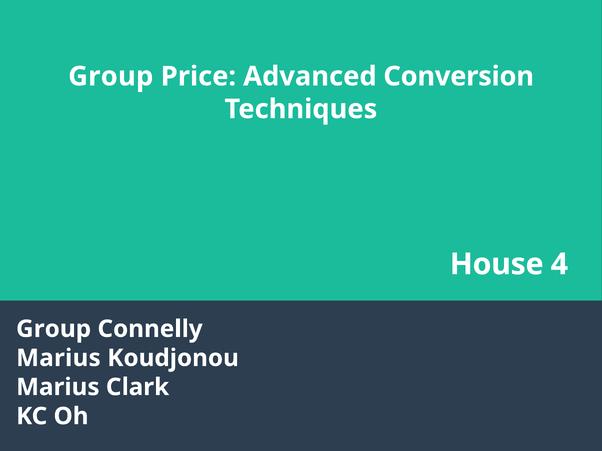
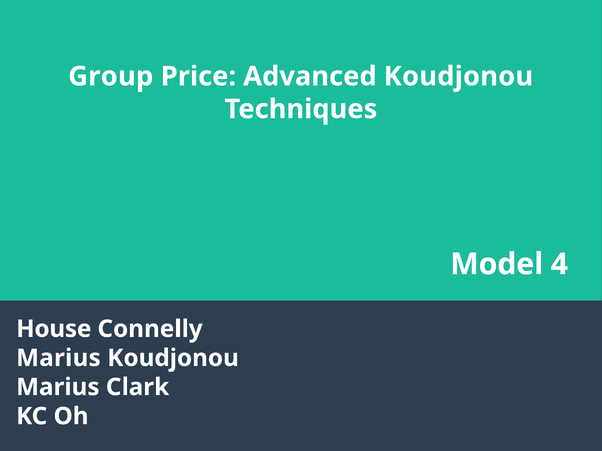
Advanced Conversion: Conversion -> Koudjonou (458, 76)
House: House -> Model (497, 265)
Group: Group -> House (54, 329)
